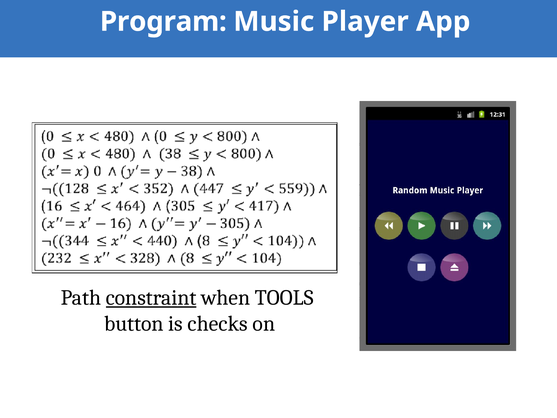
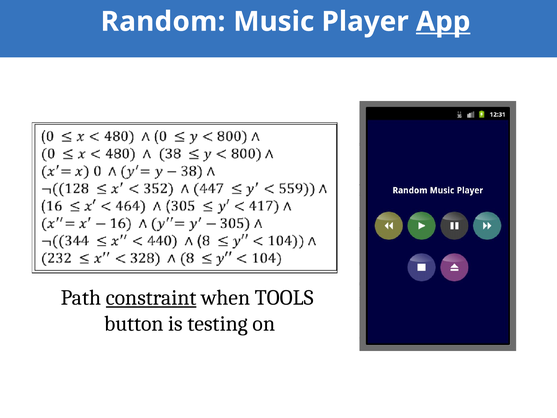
Program: Program -> Random (163, 22)
App underline: none -> present (443, 22)
checks: checks -> testing (218, 323)
